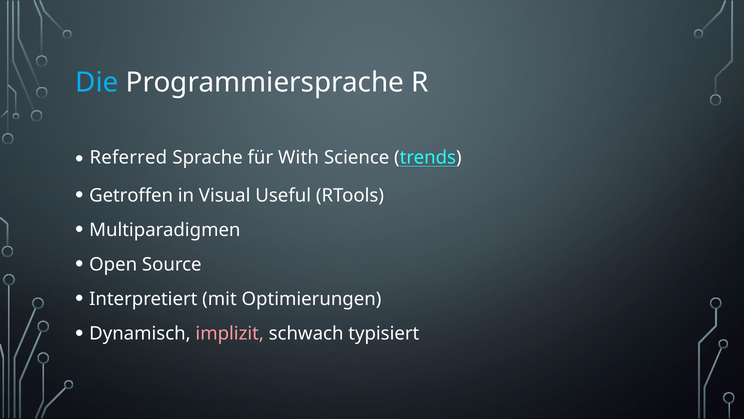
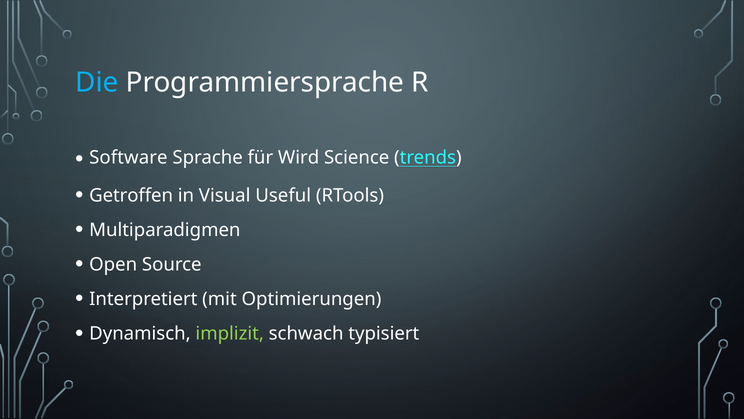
Referred: Referred -> Software (128, 158)
With: With -> Wird (299, 158)
implizit colour: pink -> light green (230, 333)
